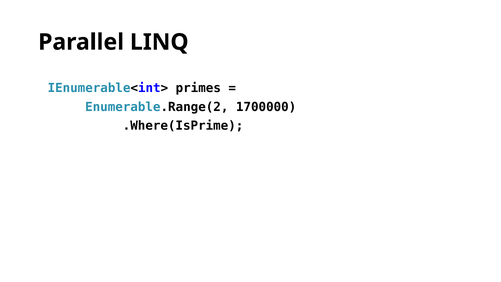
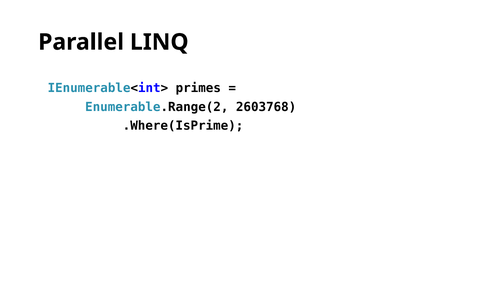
1700000: 1700000 -> 2603768 (266, 107)
